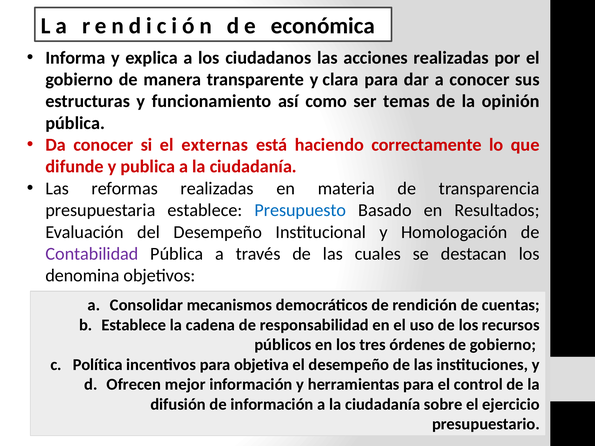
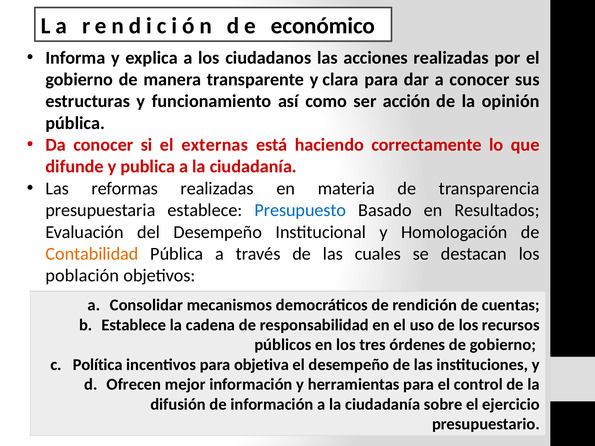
económica: económica -> económico (323, 26)
temas: temas -> acción (406, 101)
Contabilidad colour: purple -> orange (92, 254)
denomina: denomina -> población (82, 276)
